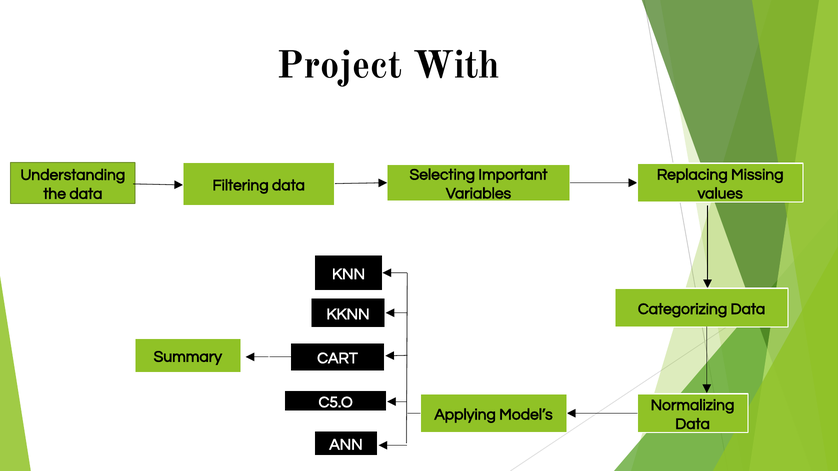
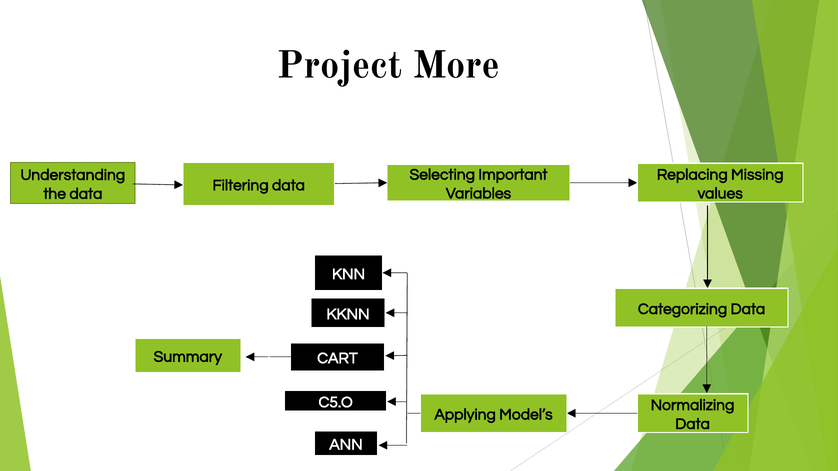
With: With -> More (456, 65)
